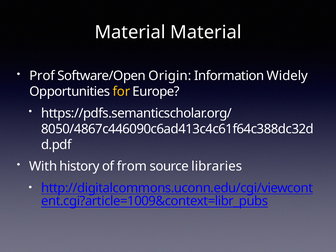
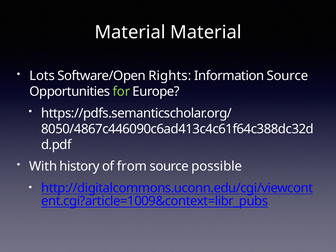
Prof: Prof -> Lots (42, 76)
Origin: Origin -> Rights (170, 76)
Information Widely: Widely -> Source (287, 76)
for colour: yellow -> light green (121, 92)
libraries: libraries -> possible (217, 166)
